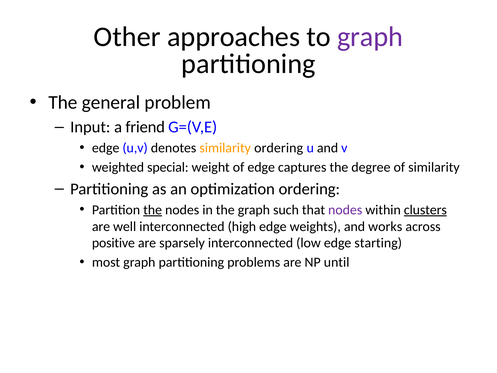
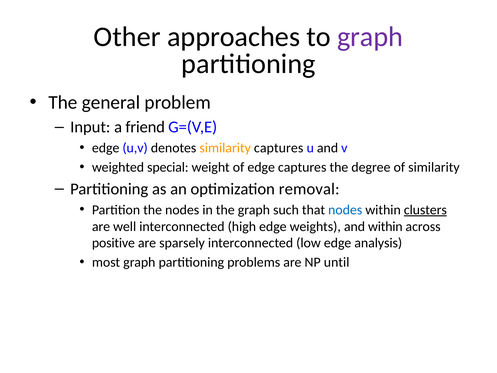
similarity ordering: ordering -> captures (279, 148)
optimization ordering: ordering -> removal (309, 189)
the underline: present -> none (153, 210)
nodes colour: purple -> blue (345, 210)
and works: works -> within (385, 226)
starting: starting -> analysis (378, 243)
